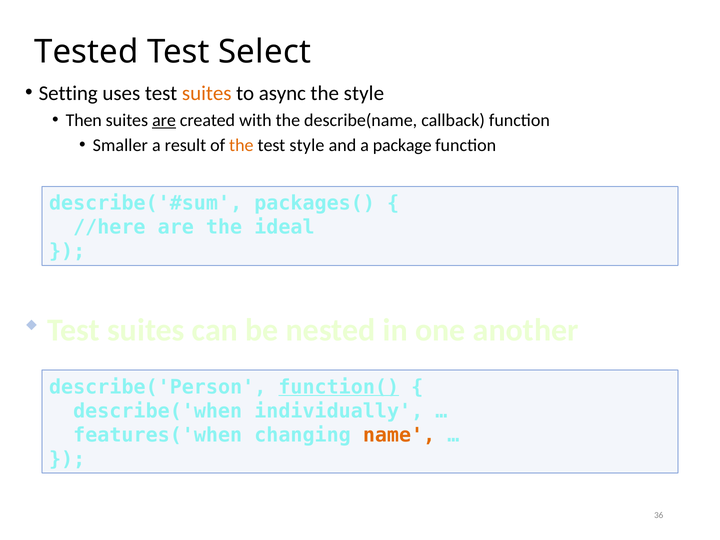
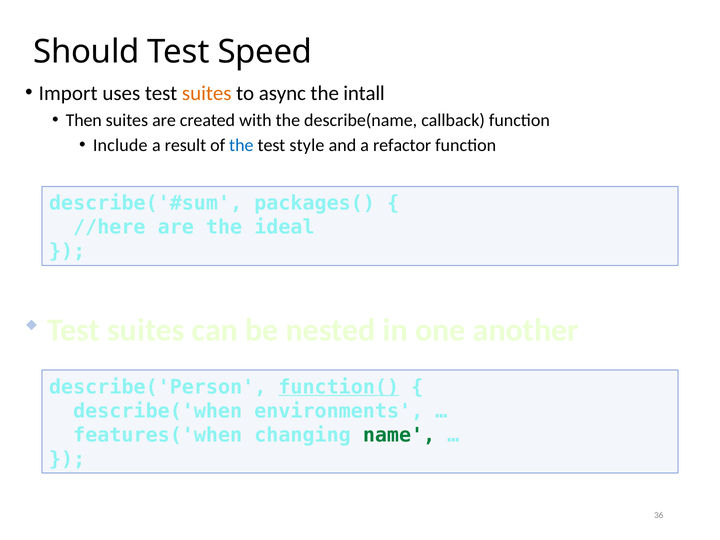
Tested: Tested -> Should (87, 52)
Select: Select -> Speed (265, 52)
Setting: Setting -> Import (68, 93)
the style: style -> intall (364, 93)
are underline: present -> none (164, 120)
Smaller: Smaller -> Include (120, 145)
the colour: orange -> blue (241, 145)
package: package -> refactor (402, 145)
individually: individually -> environments (339, 411)
name colour: orange -> green (399, 435)
